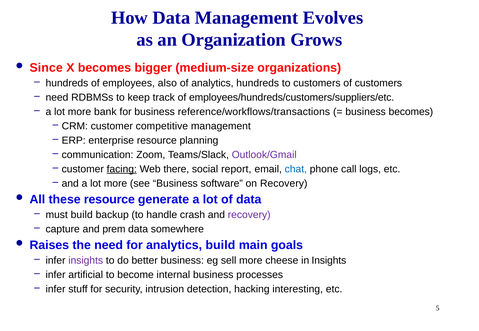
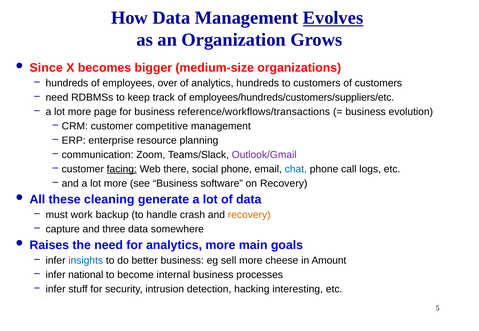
Evolves underline: none -> present (333, 18)
also: also -> over (167, 83)
bank: bank -> page (105, 112)
business becomes: becomes -> evolution (411, 112)
social report: report -> phone (236, 169)
these resource: resource -> cleaning (109, 200)
must build: build -> work (82, 215)
recovery colour: purple -> orange (249, 215)
prem: prem -> three (114, 230)
analytics build: build -> more (220, 246)
insights colour: purple -> blue (86, 261)
in Insights: Insights -> Amount (329, 261)
artificial: artificial -> national (86, 275)
